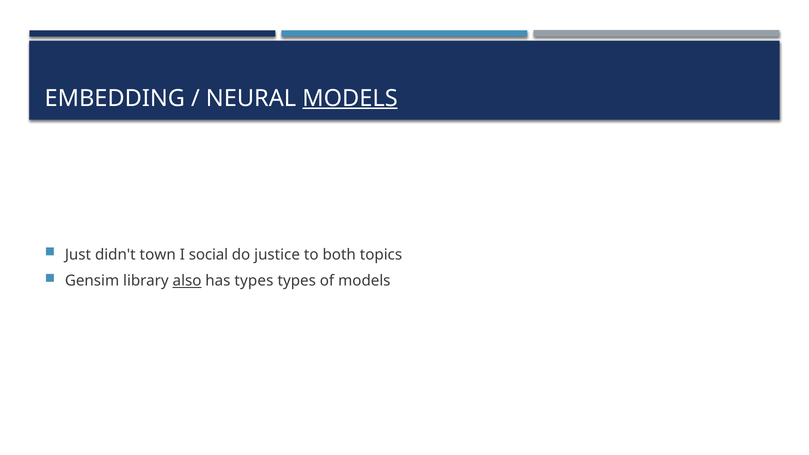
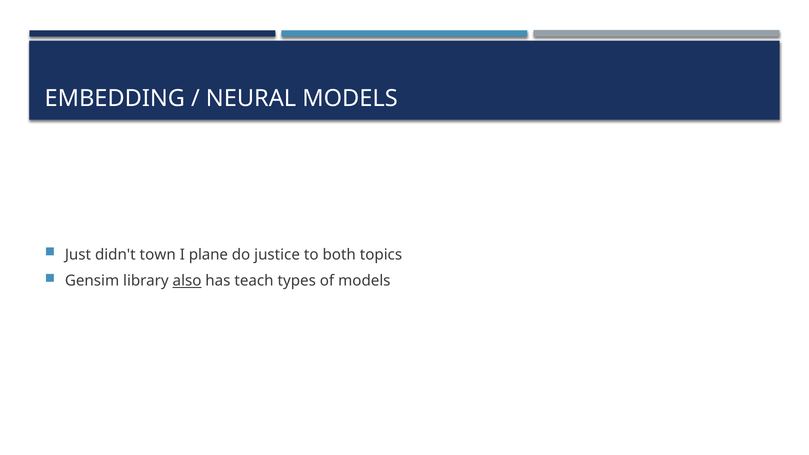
MODELS underline: present -> none (350, 98)
social: social -> plane (208, 255)
has types: types -> teach (254, 281)
